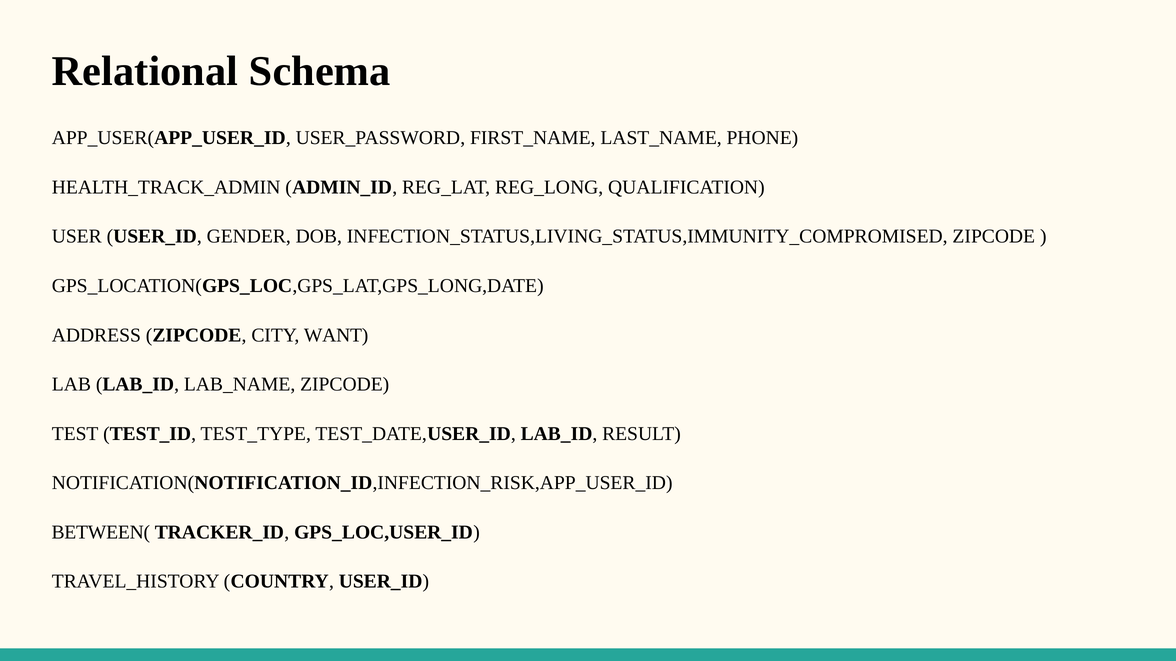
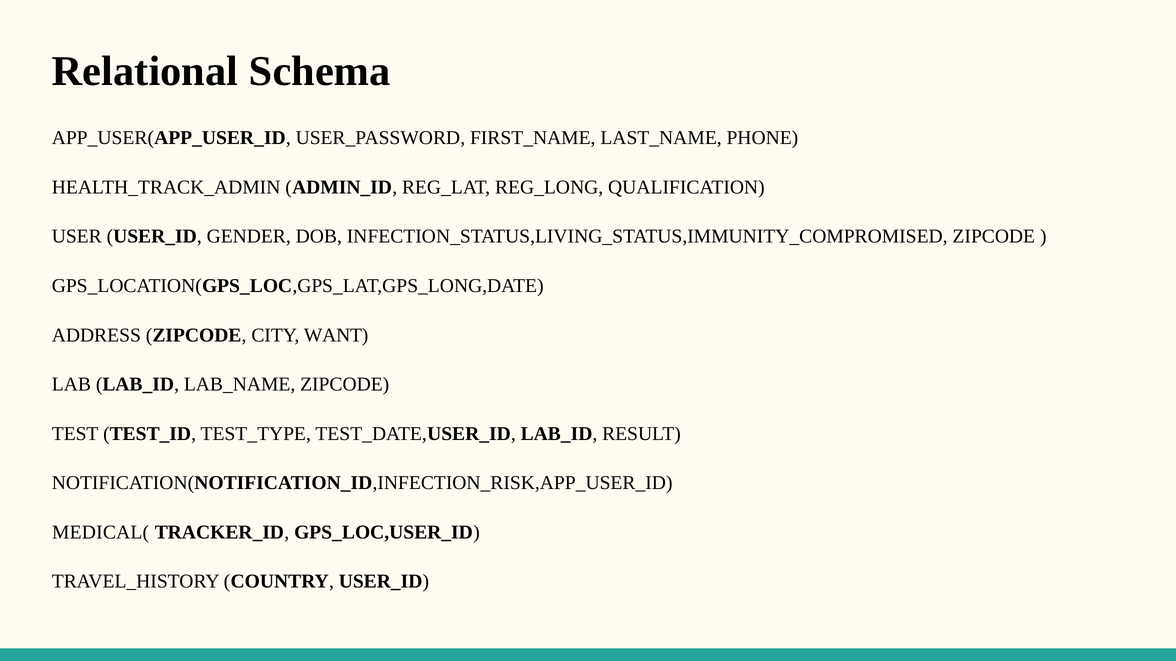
BETWEEN(: BETWEEN( -> MEDICAL( (101, 533)
